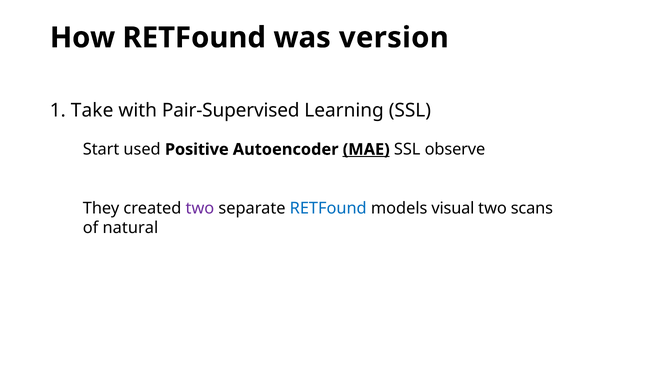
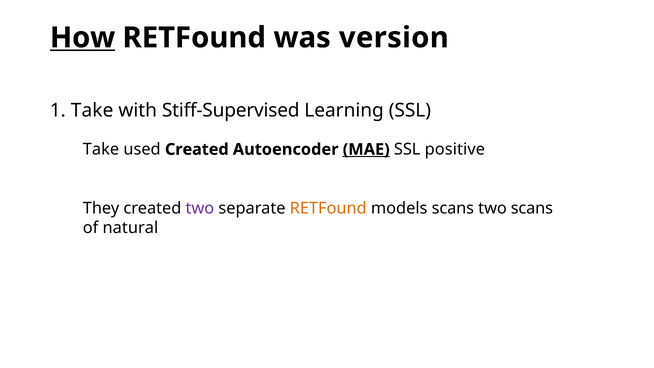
How underline: none -> present (83, 38)
Pair-Supervised: Pair-Supervised -> Stiff-Supervised (231, 111)
Start: Start -> Take (101, 149)
used Positive: Positive -> Created (197, 149)
observe: observe -> positive (455, 149)
RETFound colour: blue -> orange (328, 208)
models visual: visual -> scans (453, 208)
